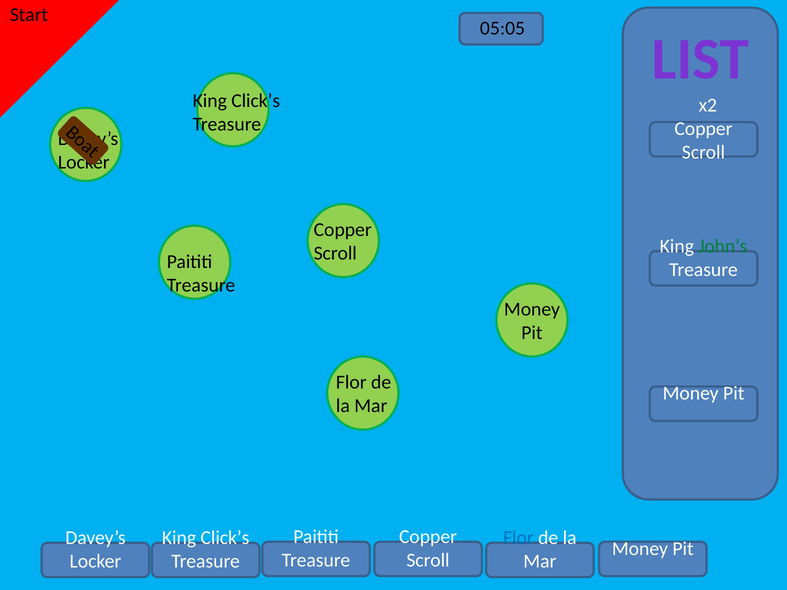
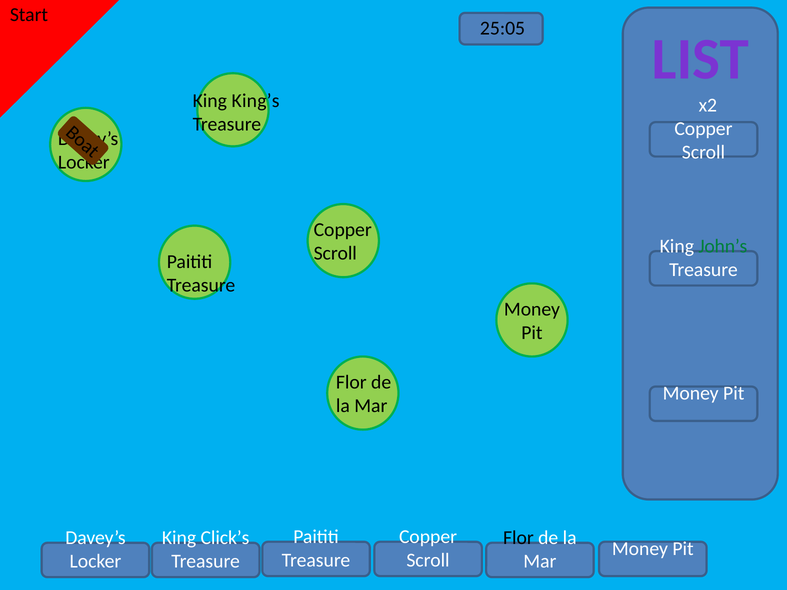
05:05: 05:05 -> 25:05 (503, 28)
Click’s: Click’s -> King’s (256, 101)
Flor colour: blue -> black (518, 538)
